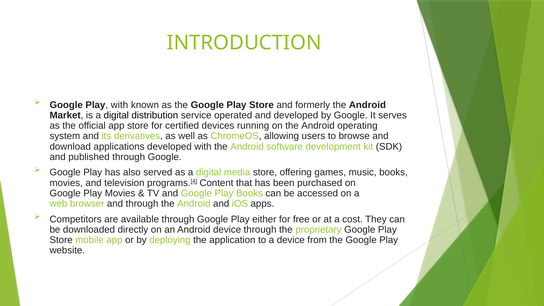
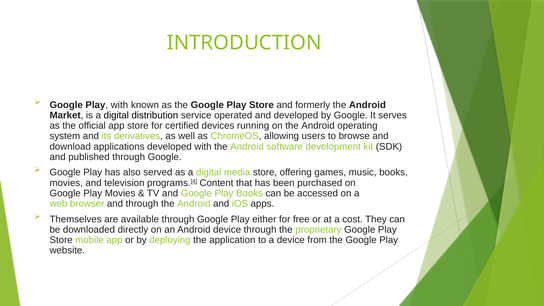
Competitors: Competitors -> Themselves (76, 219)
